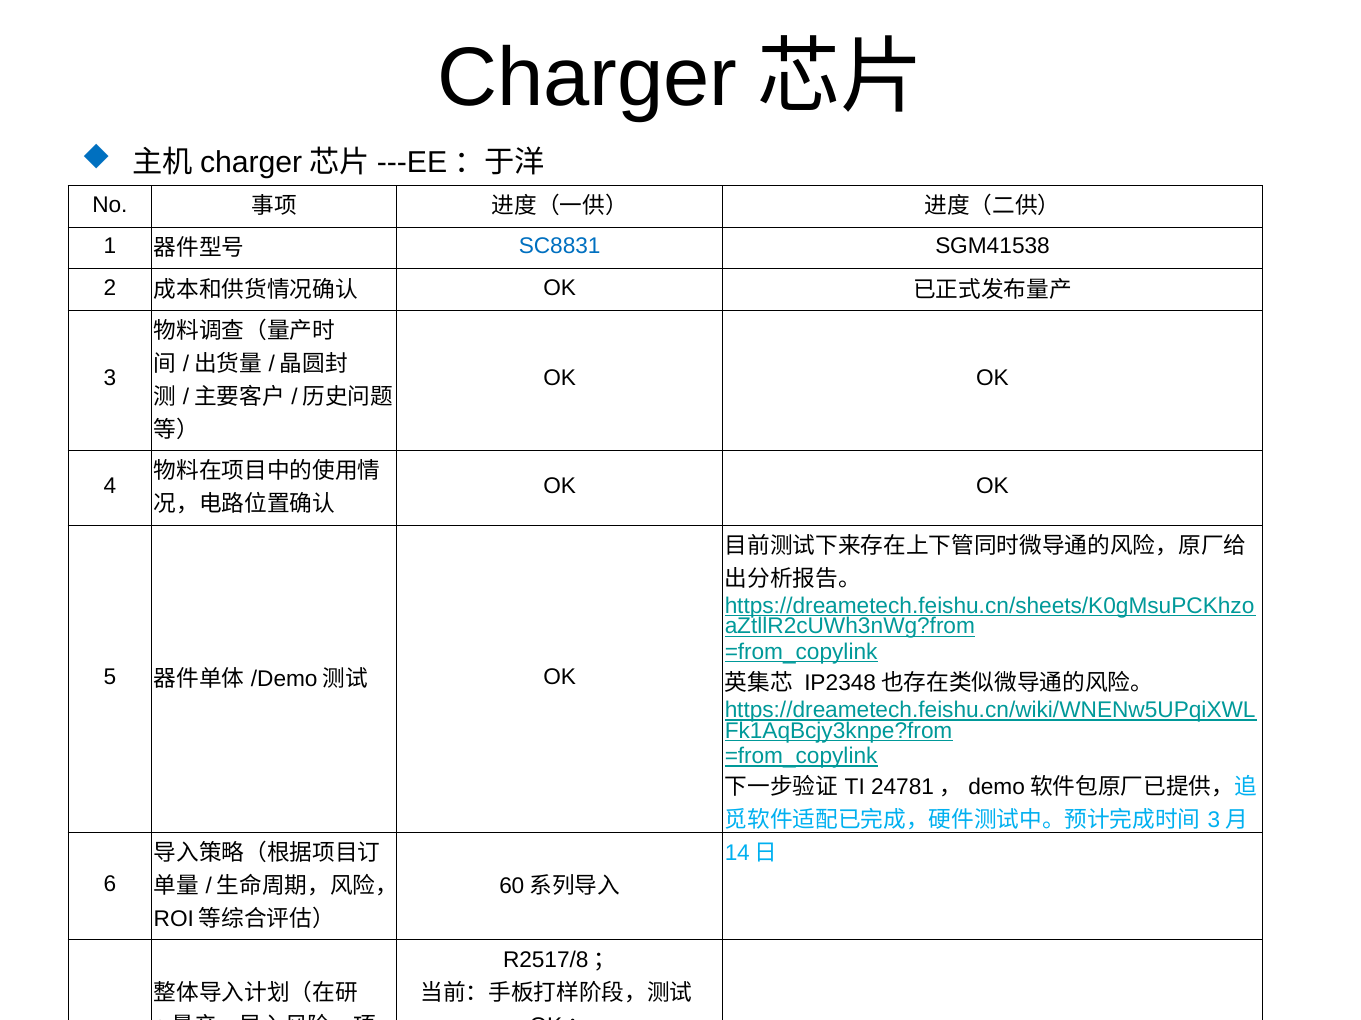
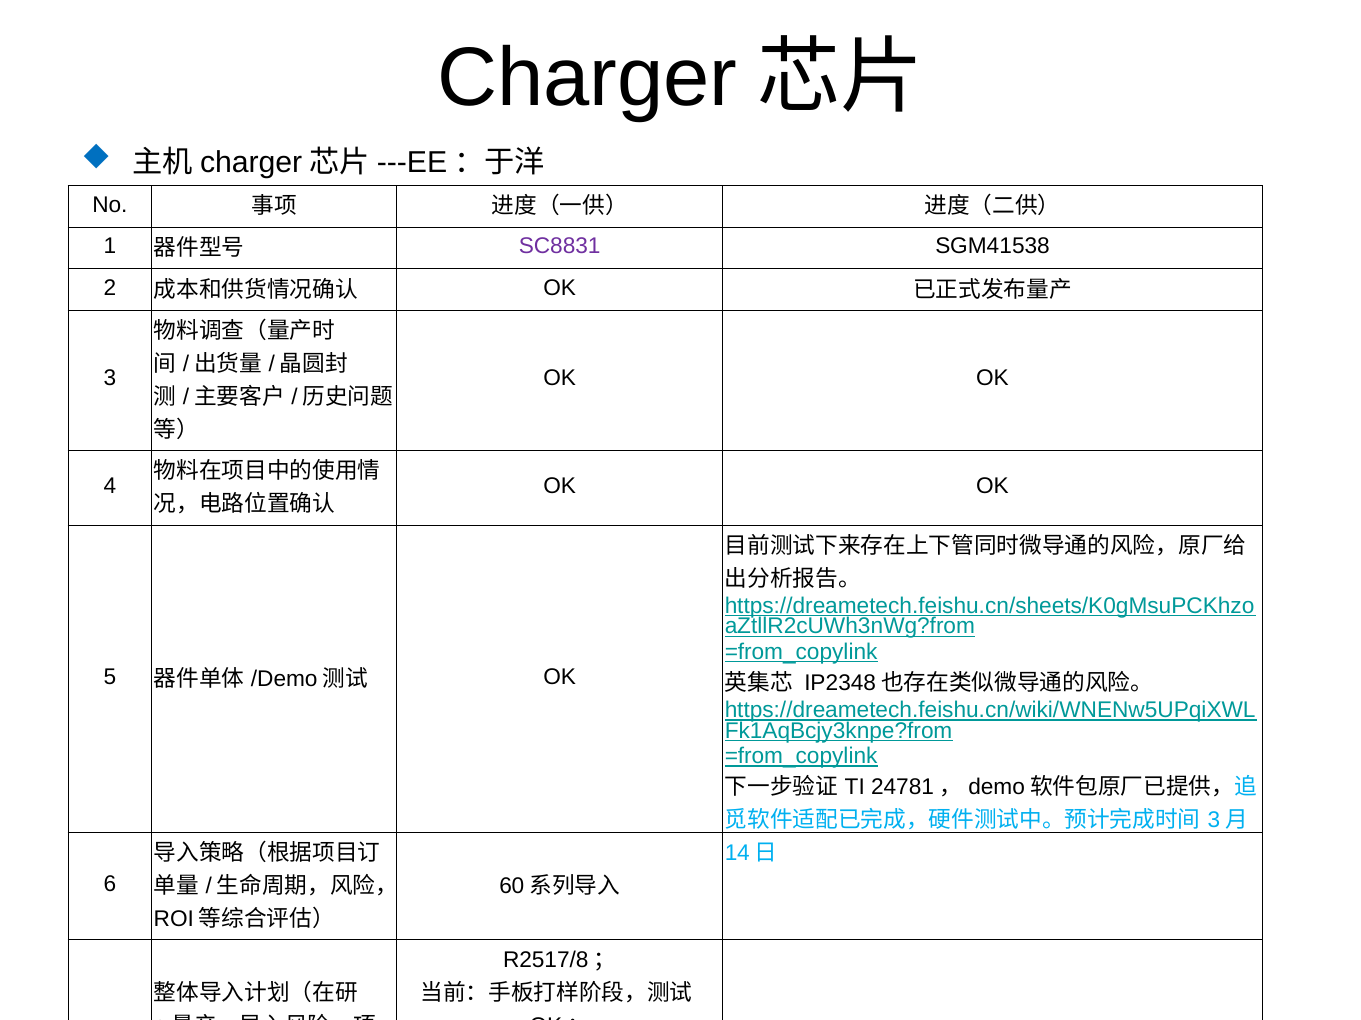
SC8831 colour: blue -> purple (560, 246)
